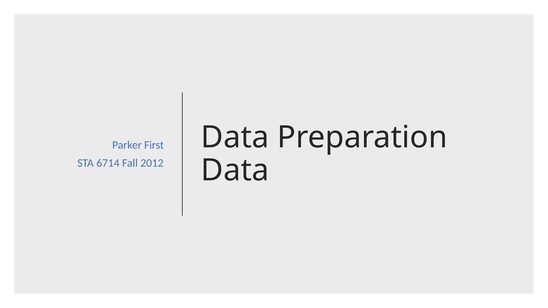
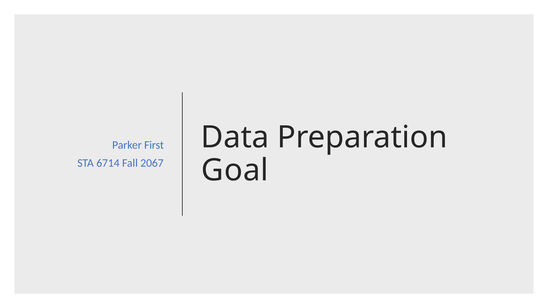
2012: 2012 -> 2067 (152, 163)
Data: Data -> Goal (235, 171)
